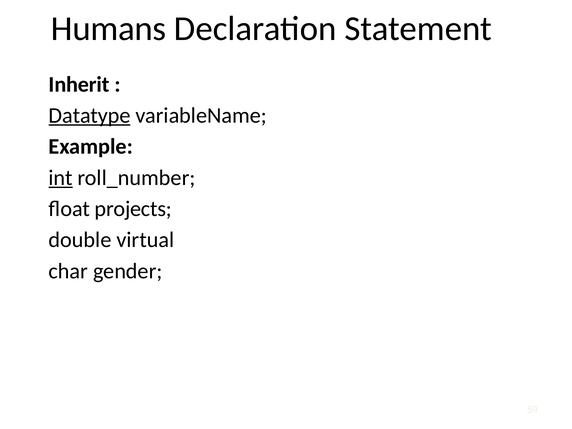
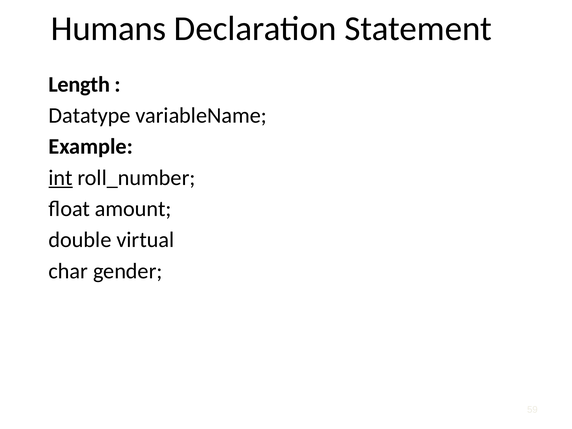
Inherit: Inherit -> Length (79, 84)
Datatype underline: present -> none (90, 116)
projects: projects -> amount (133, 209)
